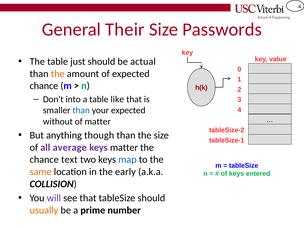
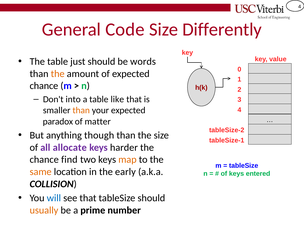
Their: Their -> Code (125, 29)
Passwords: Passwords -> Differently (222, 29)
actual: actual -> words (143, 62)
than colour: blue -> orange (81, 110)
without: without -> paradox (58, 122)
average: average -> allocate (70, 147)
keys matter: matter -> harder (124, 147)
text: text -> find (69, 160)
map colour: blue -> orange (127, 160)
will colour: purple -> blue (54, 198)
